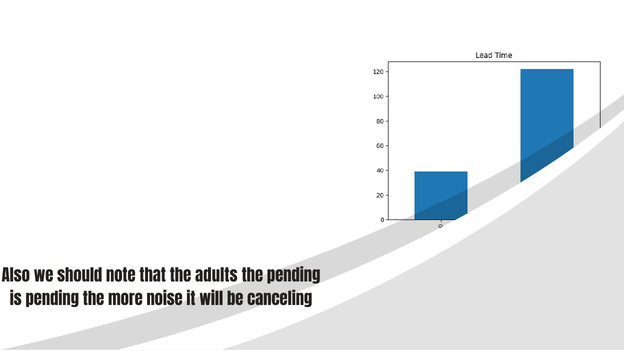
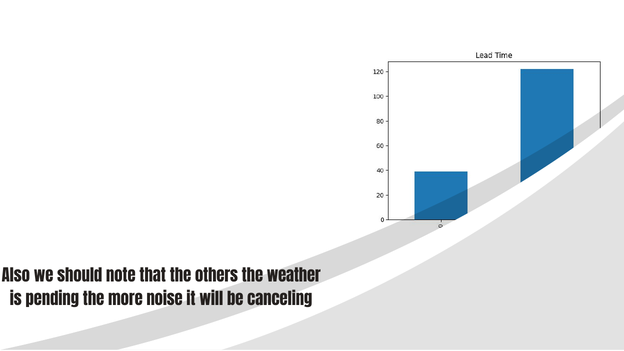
adults: adults -> others (216, 276)
the pending: pending -> weather (294, 276)
